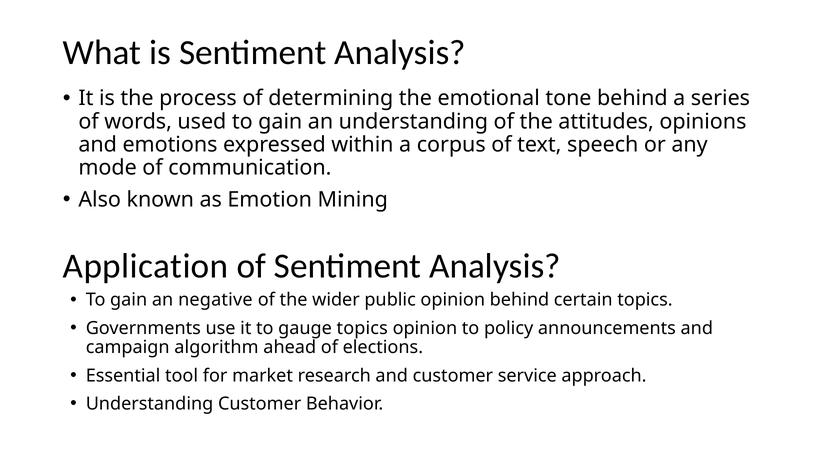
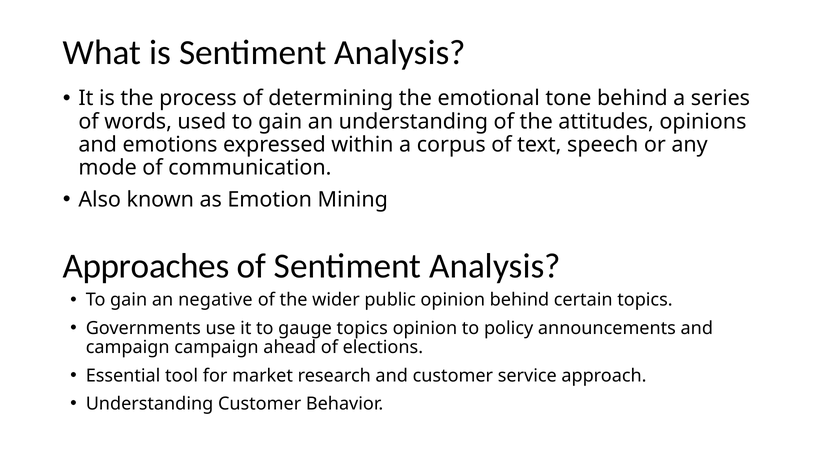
Application: Application -> Approaches (146, 266)
campaign algorithm: algorithm -> campaign (216, 348)
